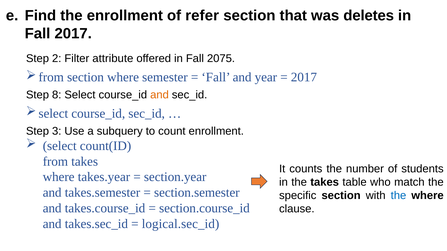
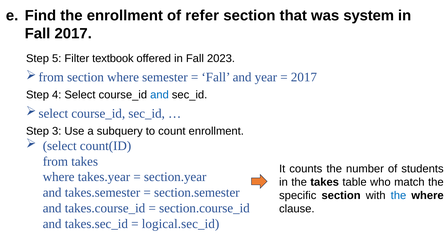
deletes: deletes -> system (369, 16)
2: 2 -> 5 (57, 59)
attribute: attribute -> textbook (113, 59)
2075: 2075 -> 2023 (221, 59)
8: 8 -> 4 (57, 95)
and colour: orange -> blue (159, 95)
